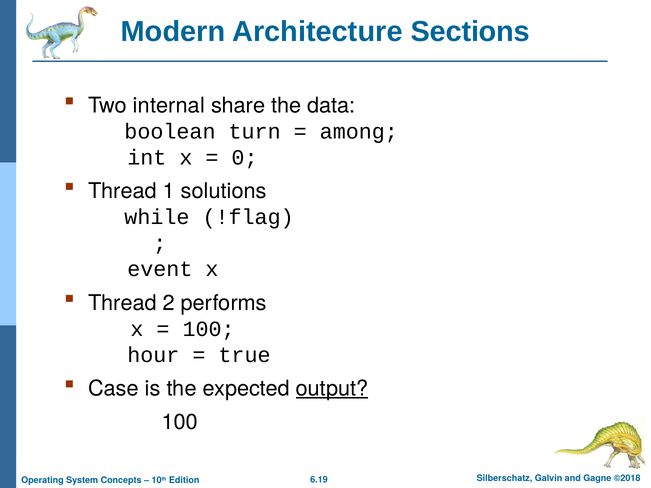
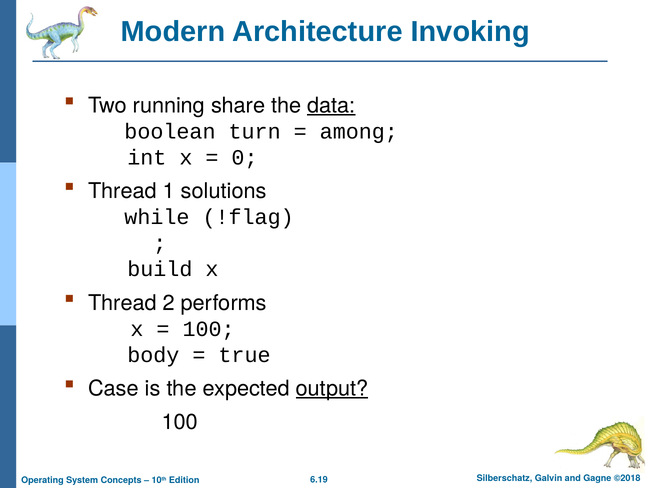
Sections: Sections -> Invoking (470, 32)
internal: internal -> running (169, 106)
data underline: none -> present (331, 106)
event: event -> build (160, 269)
hour: hour -> body (153, 355)
